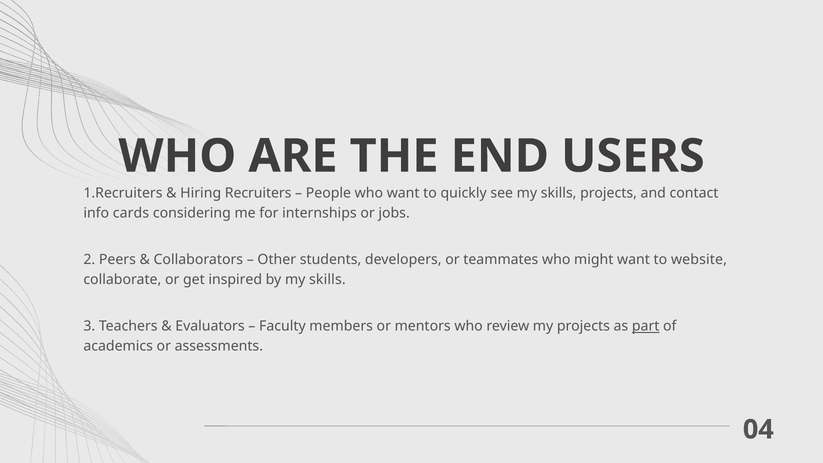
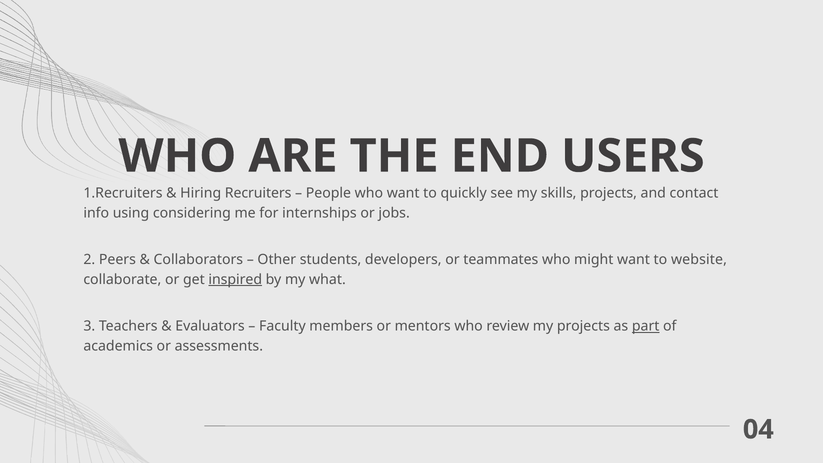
cards: cards -> using (131, 213)
inspired underline: none -> present (235, 279)
by my skills: skills -> what (327, 279)
